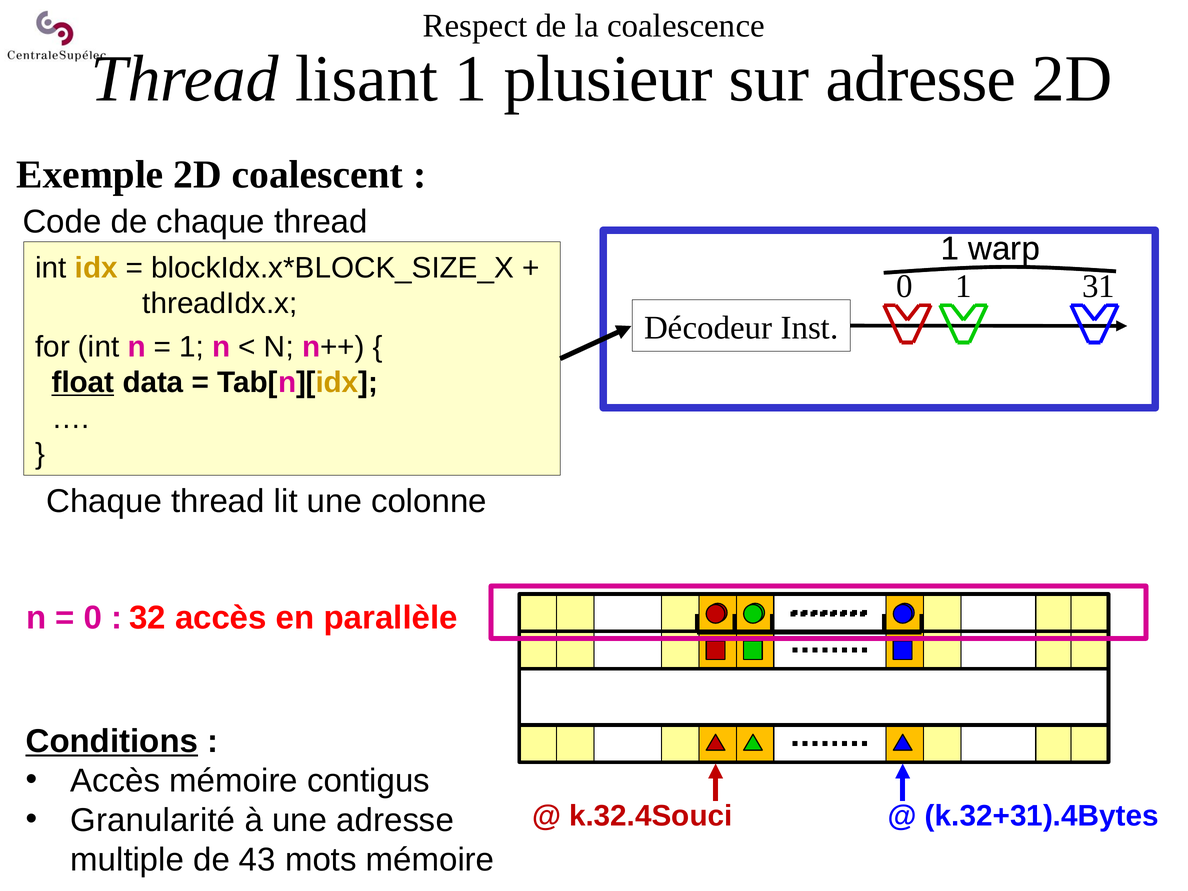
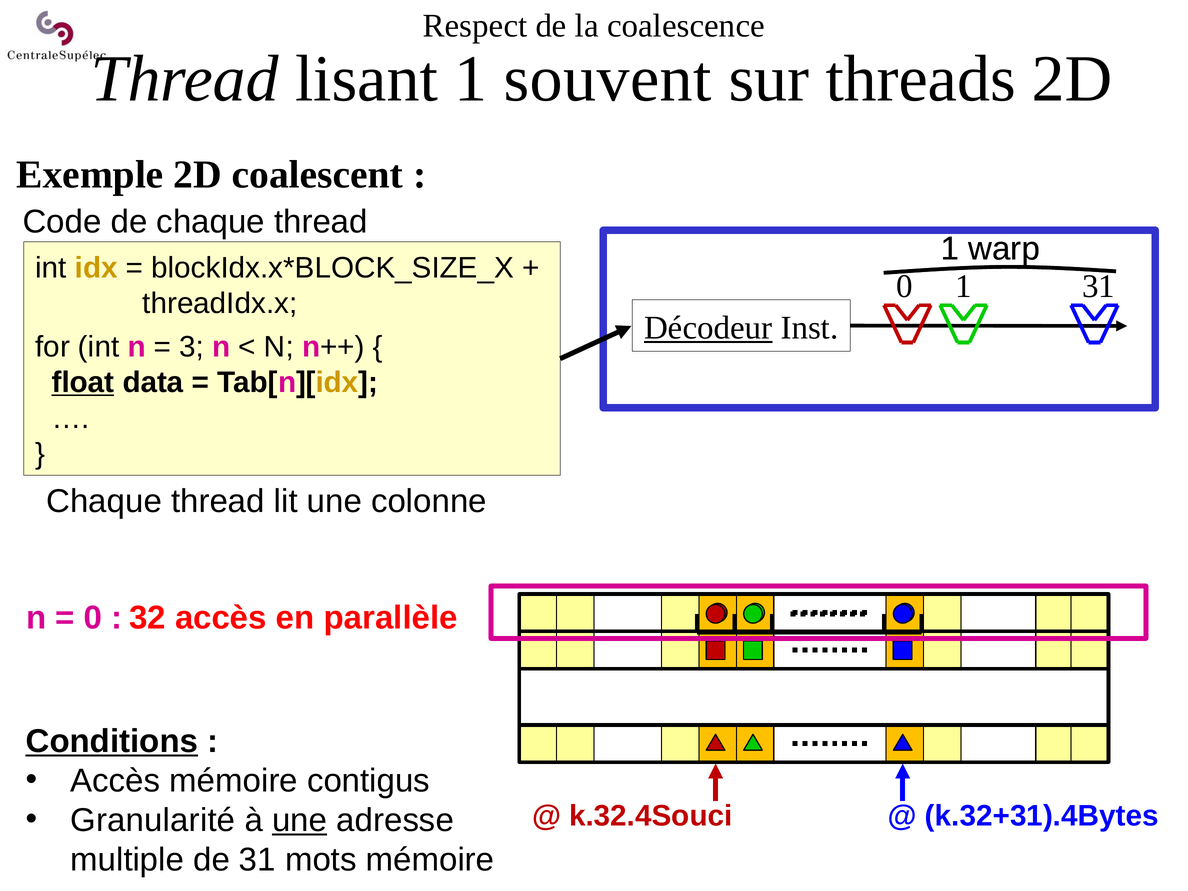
plusieur: plusieur -> souvent (608, 79)
sur adresse: adresse -> threads (921, 79)
Décodeur underline: none -> present (708, 328)
1: 1 -> 3 (192, 347)
une underline: none -> present (300, 820)
de 43: 43 -> 31 (257, 860)
